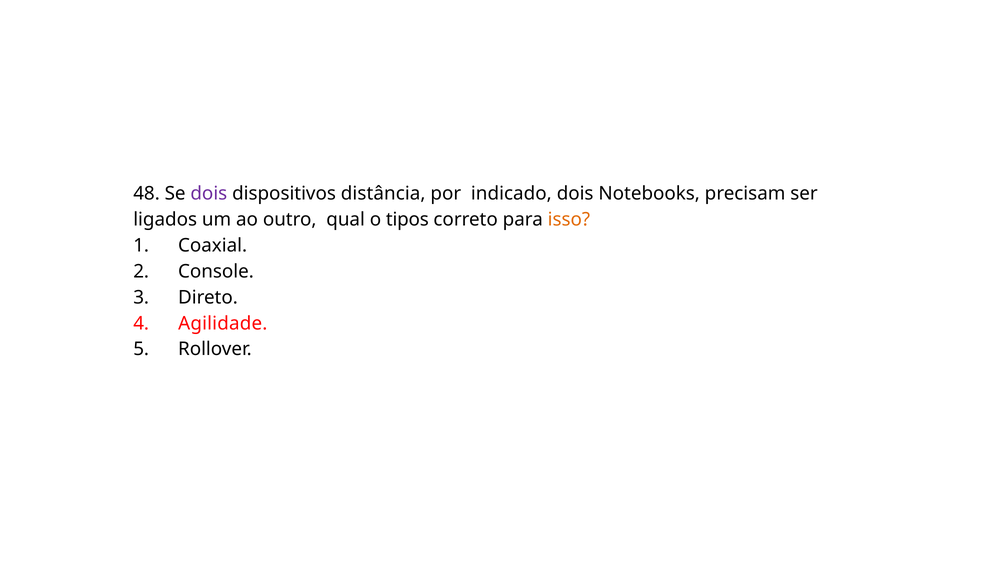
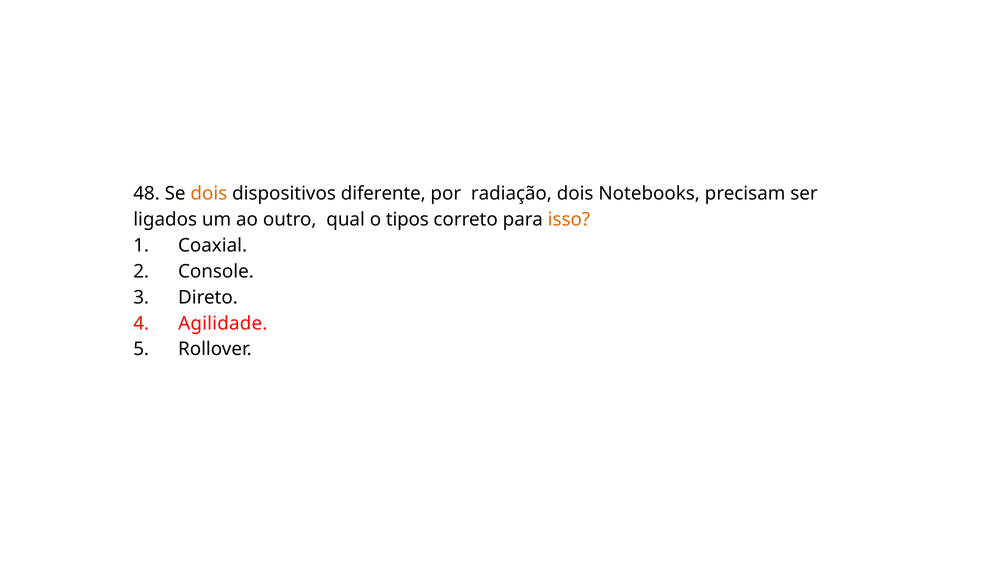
dois colour: purple -> orange (209, 193)
distância: distância -> diferente (383, 193)
indicado: indicado -> radiação (511, 193)
